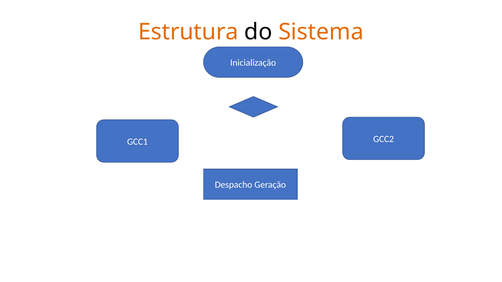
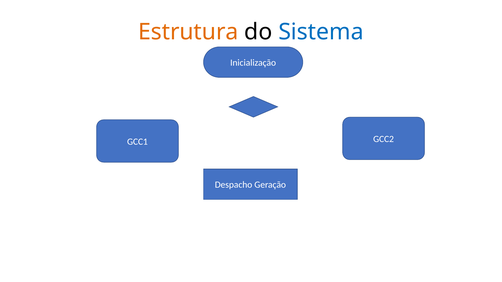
Sistema colour: orange -> blue (321, 32)
